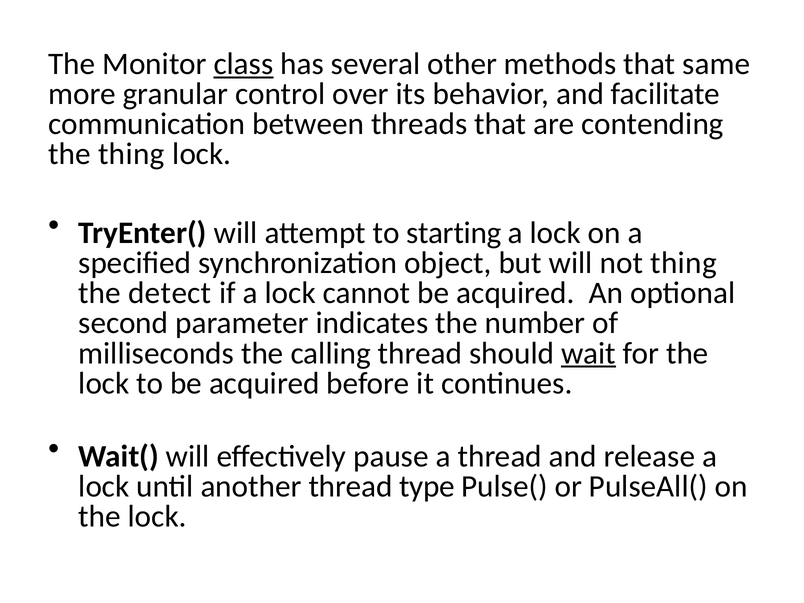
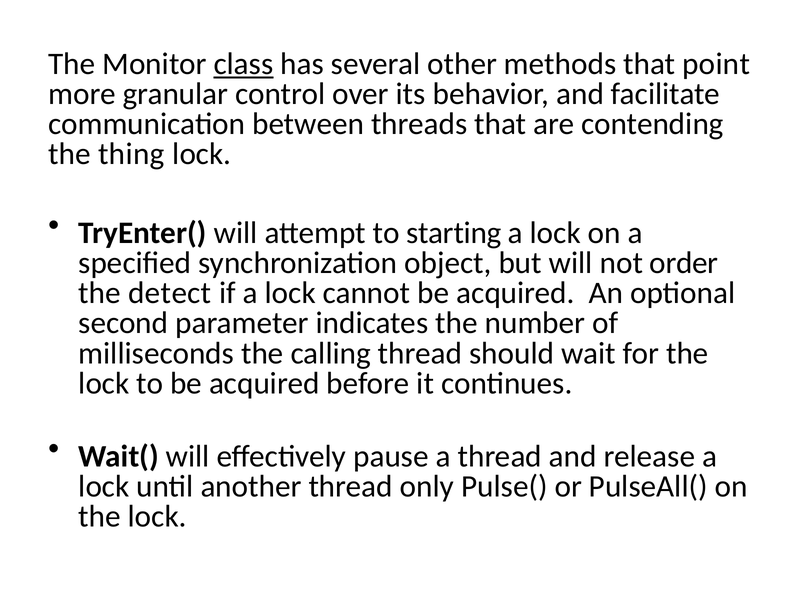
same: same -> point (716, 64)
not thing: thing -> order (684, 263)
wait underline: present -> none (589, 353)
type: type -> only (427, 487)
